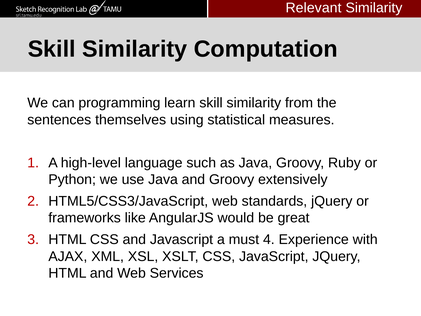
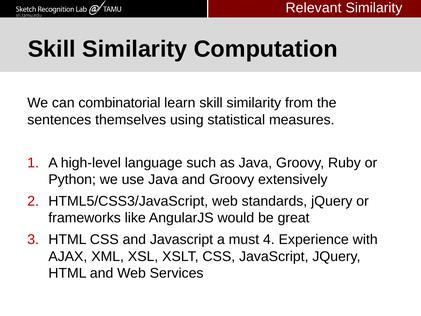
programming: programming -> combinatorial (119, 103)
